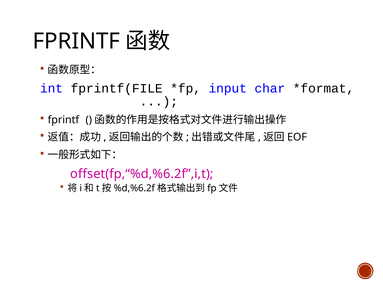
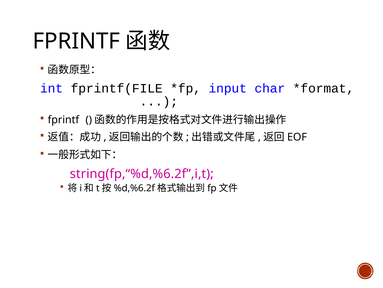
offset(fp,“%d,%6.2f”,i,t: offset(fp,“%d,%6.2f”,i,t -> string(fp,“%d,%6.2f”,i,t (142, 174)
